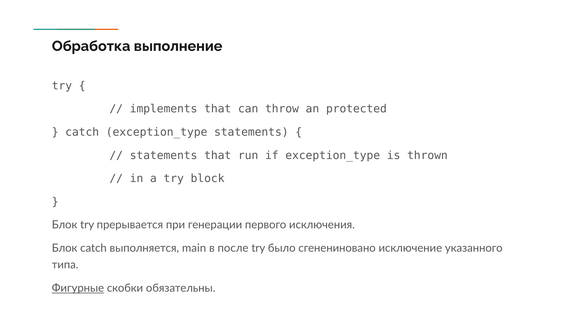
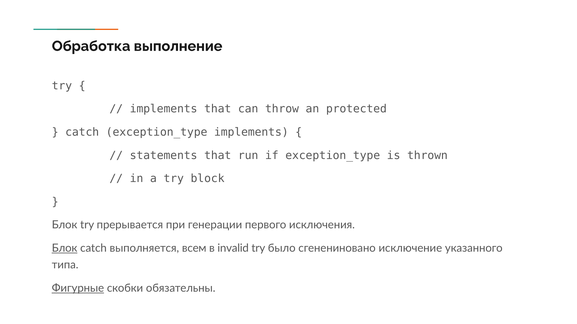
exception_type statements: statements -> implements (251, 132)
Блок underline: none -> present (65, 249)
main: main -> всем (194, 249)
после: после -> invalid (233, 249)
